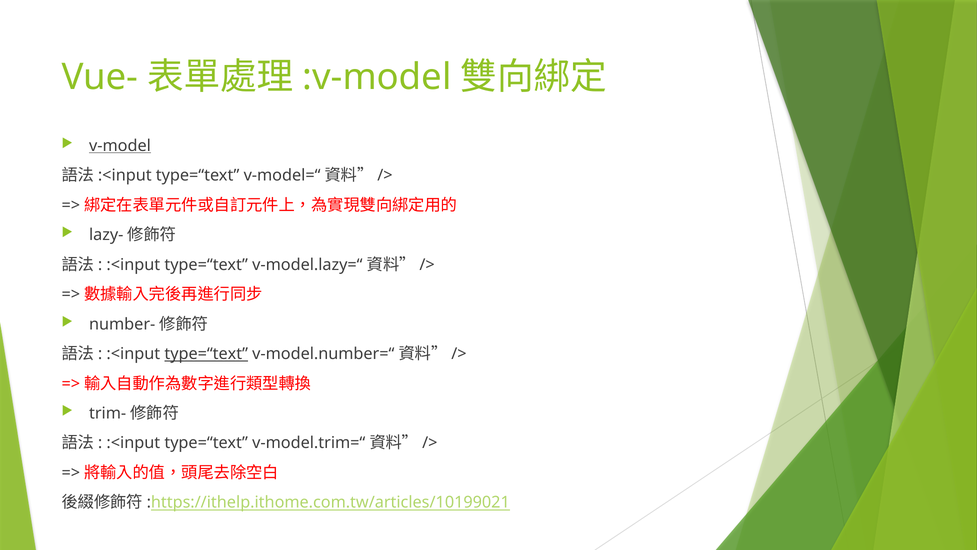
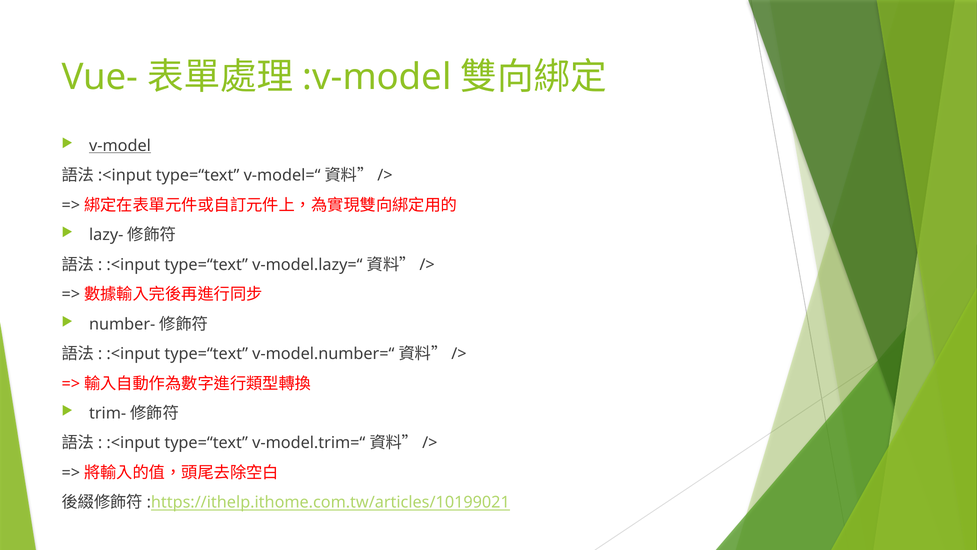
type=“text underline: present -> none (206, 354)
